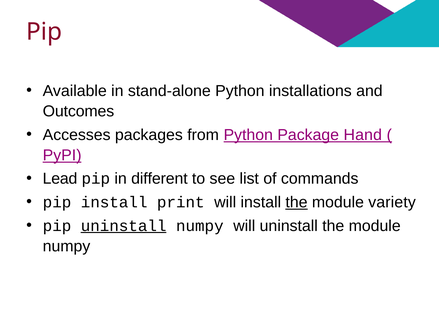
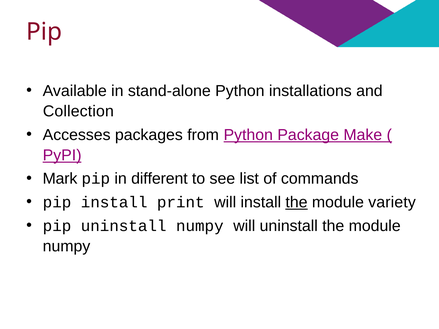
Outcomes: Outcomes -> Collection (78, 111)
Hand: Hand -> Make (363, 135)
Lead: Lead -> Mark (60, 179)
uninstall underline: present -> none (124, 226)
